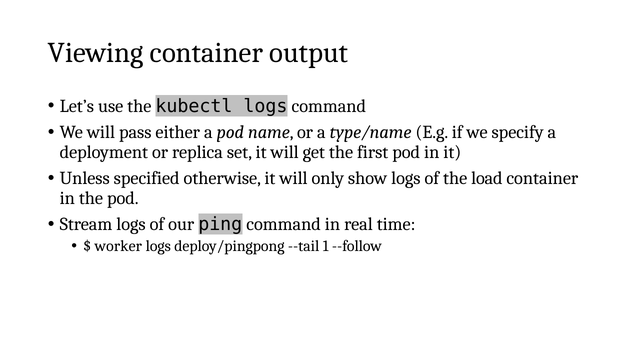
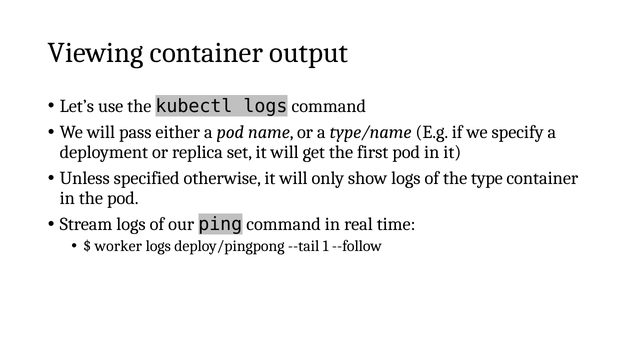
load: load -> type (487, 178)
